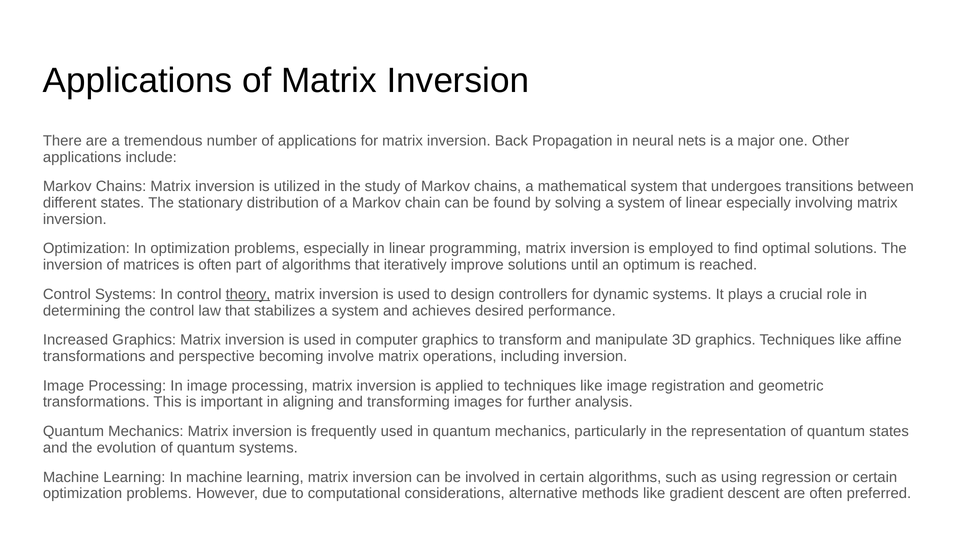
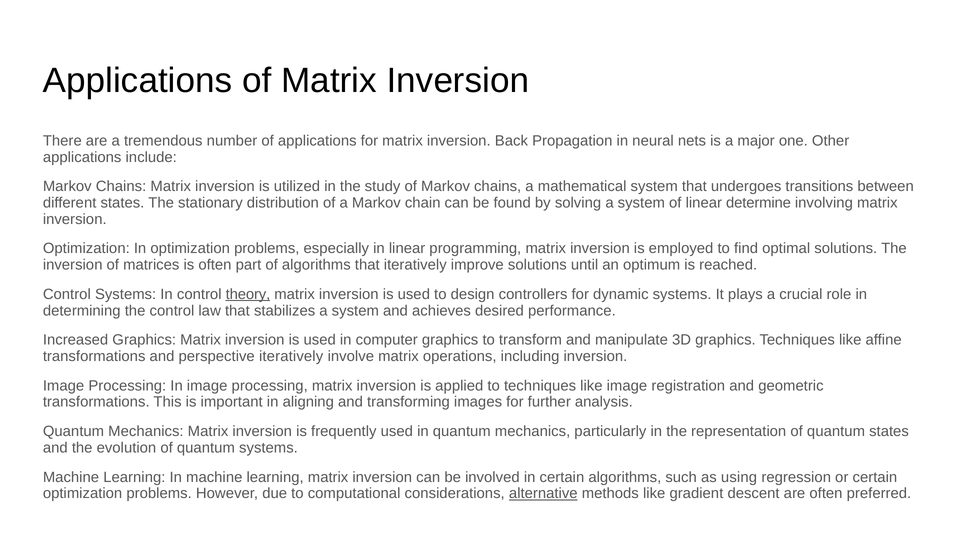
linear especially: especially -> determine (759, 203)
perspective becoming: becoming -> iteratively (291, 357)
alternative underline: none -> present (543, 494)
